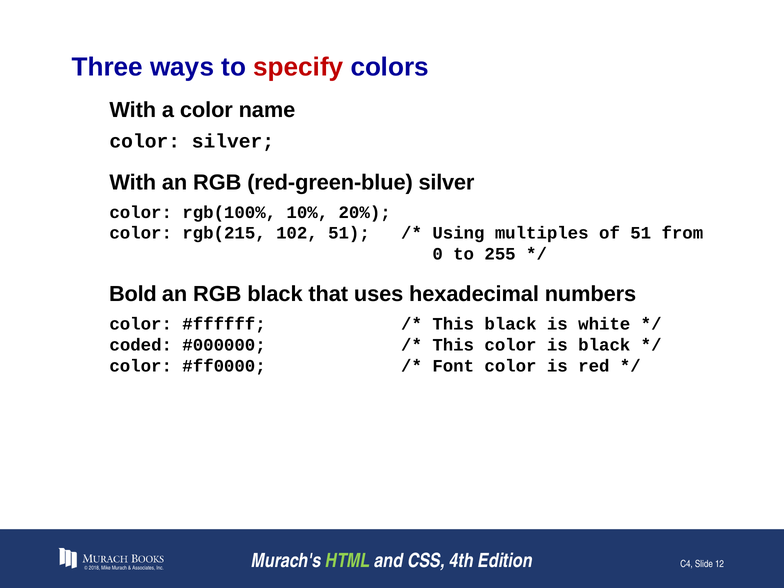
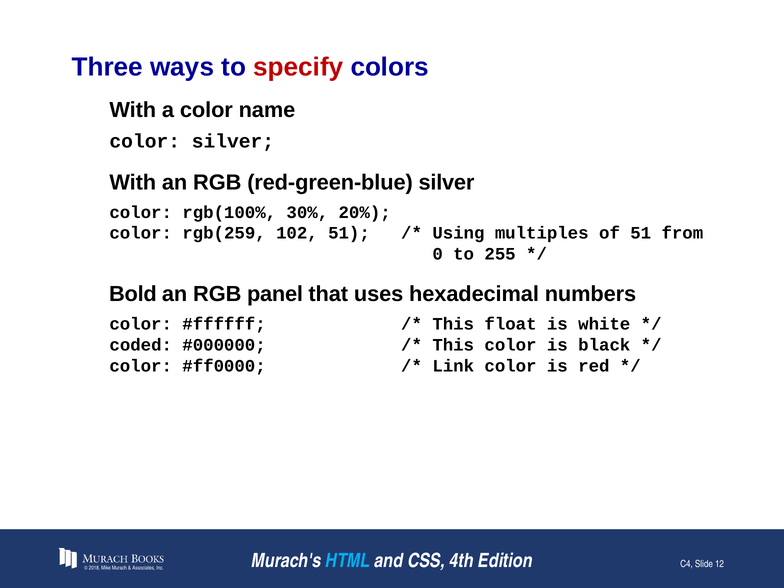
10%: 10% -> 30% (307, 212)
rgb(215: rgb(215 -> rgb(259 (224, 233)
RGB black: black -> panel (275, 294)
This black: black -> float (511, 324)
Font: Font -> Link (453, 366)
HTML colour: light green -> light blue (348, 561)
